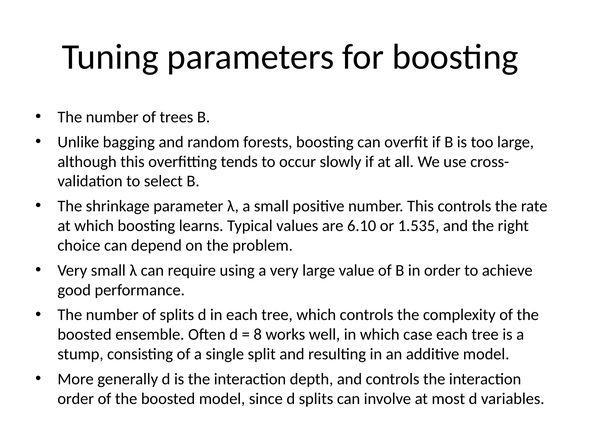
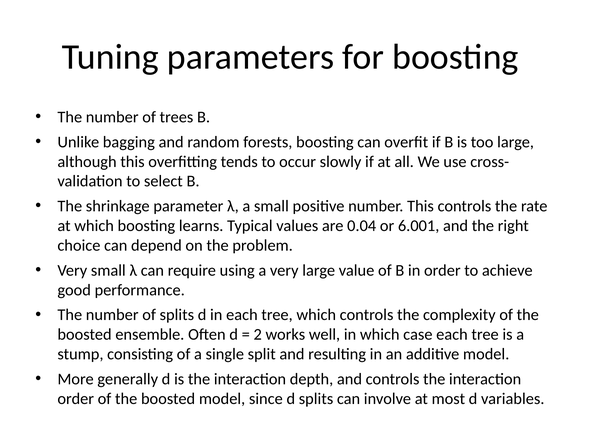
6.10: 6.10 -> 0.04 (362, 226)
1.535: 1.535 -> 6.001 (419, 226)
8: 8 -> 2 (258, 334)
